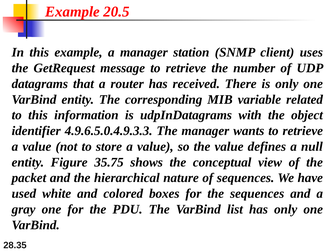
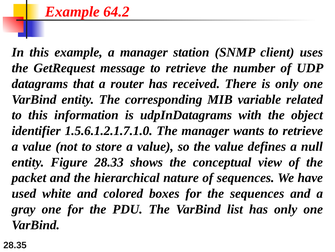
20.5: 20.5 -> 64.2 (117, 12)
4.9.6.5.0.4.9.3.3: 4.9.6.5.0.4.9.3.3 -> 1.5.6.1.2.1.7.1.0 (109, 130)
35.75: 35.75 -> 28.33 (109, 162)
